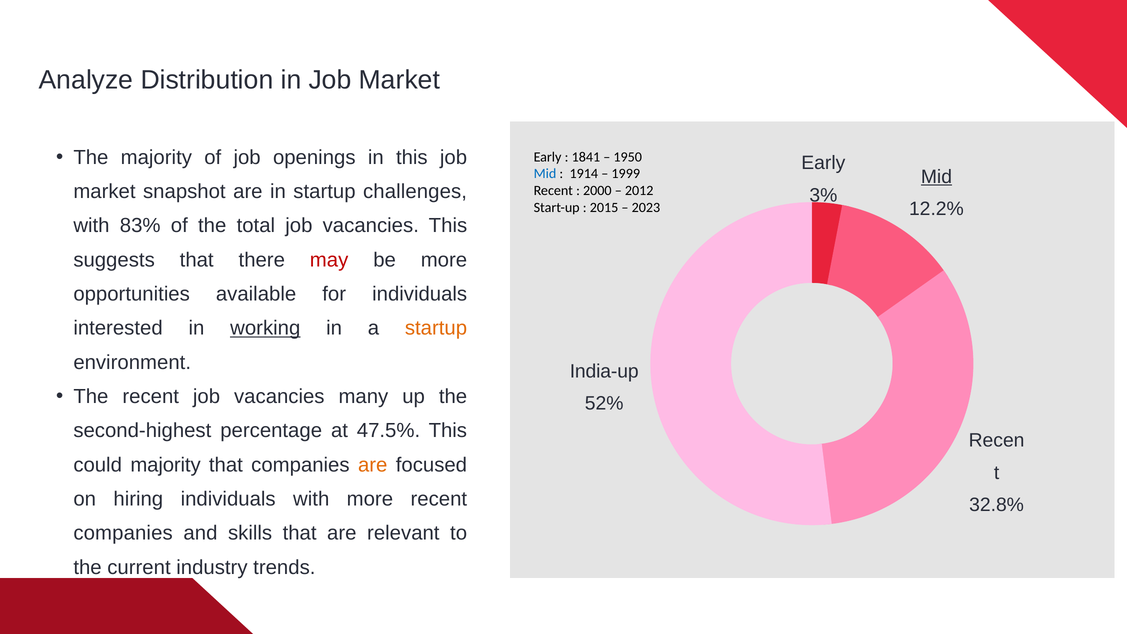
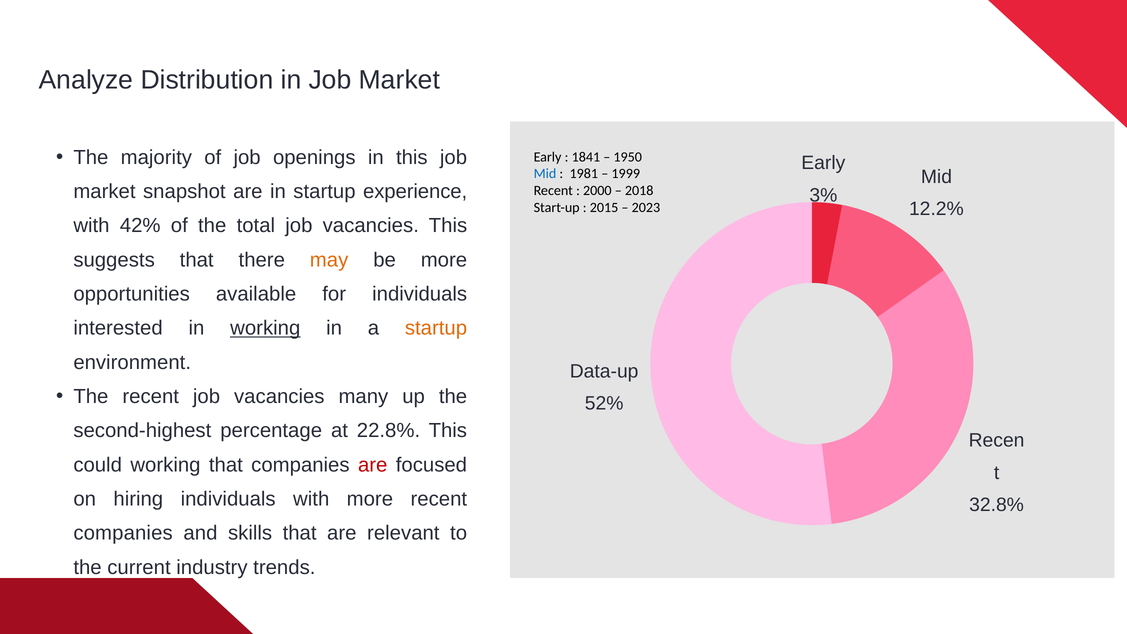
Mid underline: present -> none (936, 177)
1914: 1914 -> 1981 (584, 174)
challenges: challenges -> experience (415, 192)
2012: 2012 -> 2018 (639, 191)
83%: 83% -> 42% (140, 226)
may colour: red -> orange (329, 260)
India-up: India-up -> Data-up (604, 371)
47.5%: 47.5% -> 22.8% (388, 431)
could majority: majority -> working (165, 465)
are colour: orange -> red (373, 465)
